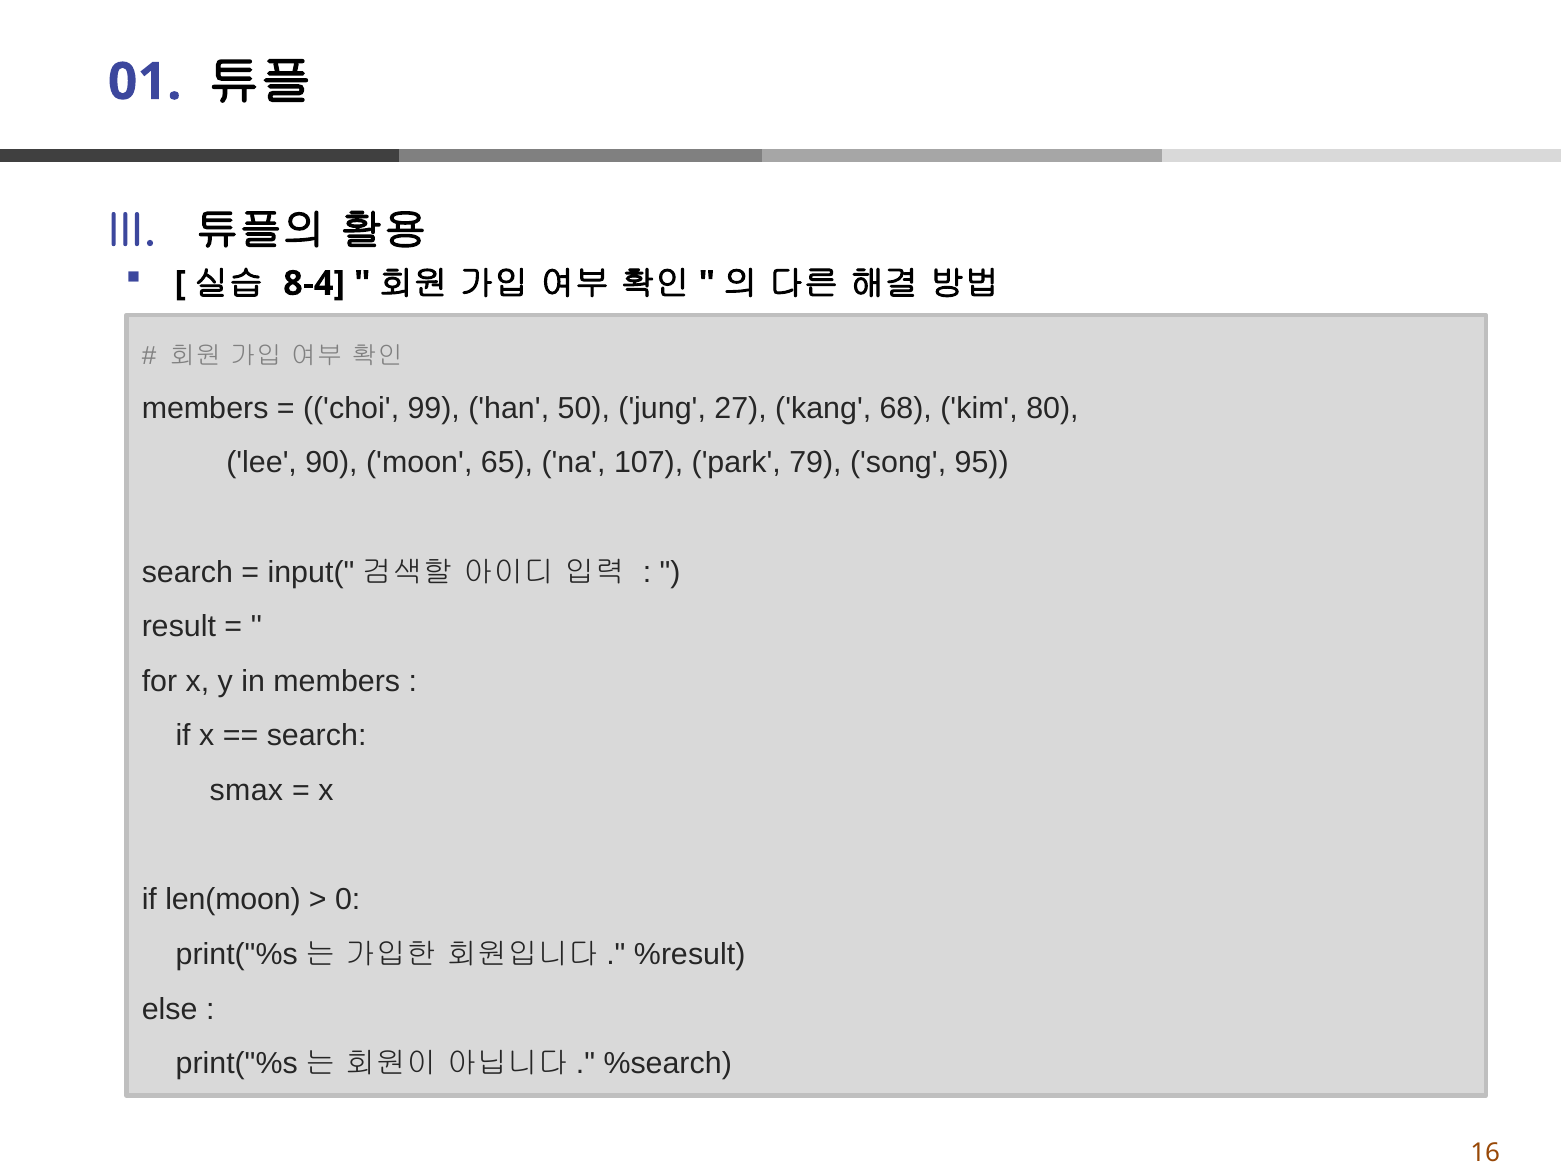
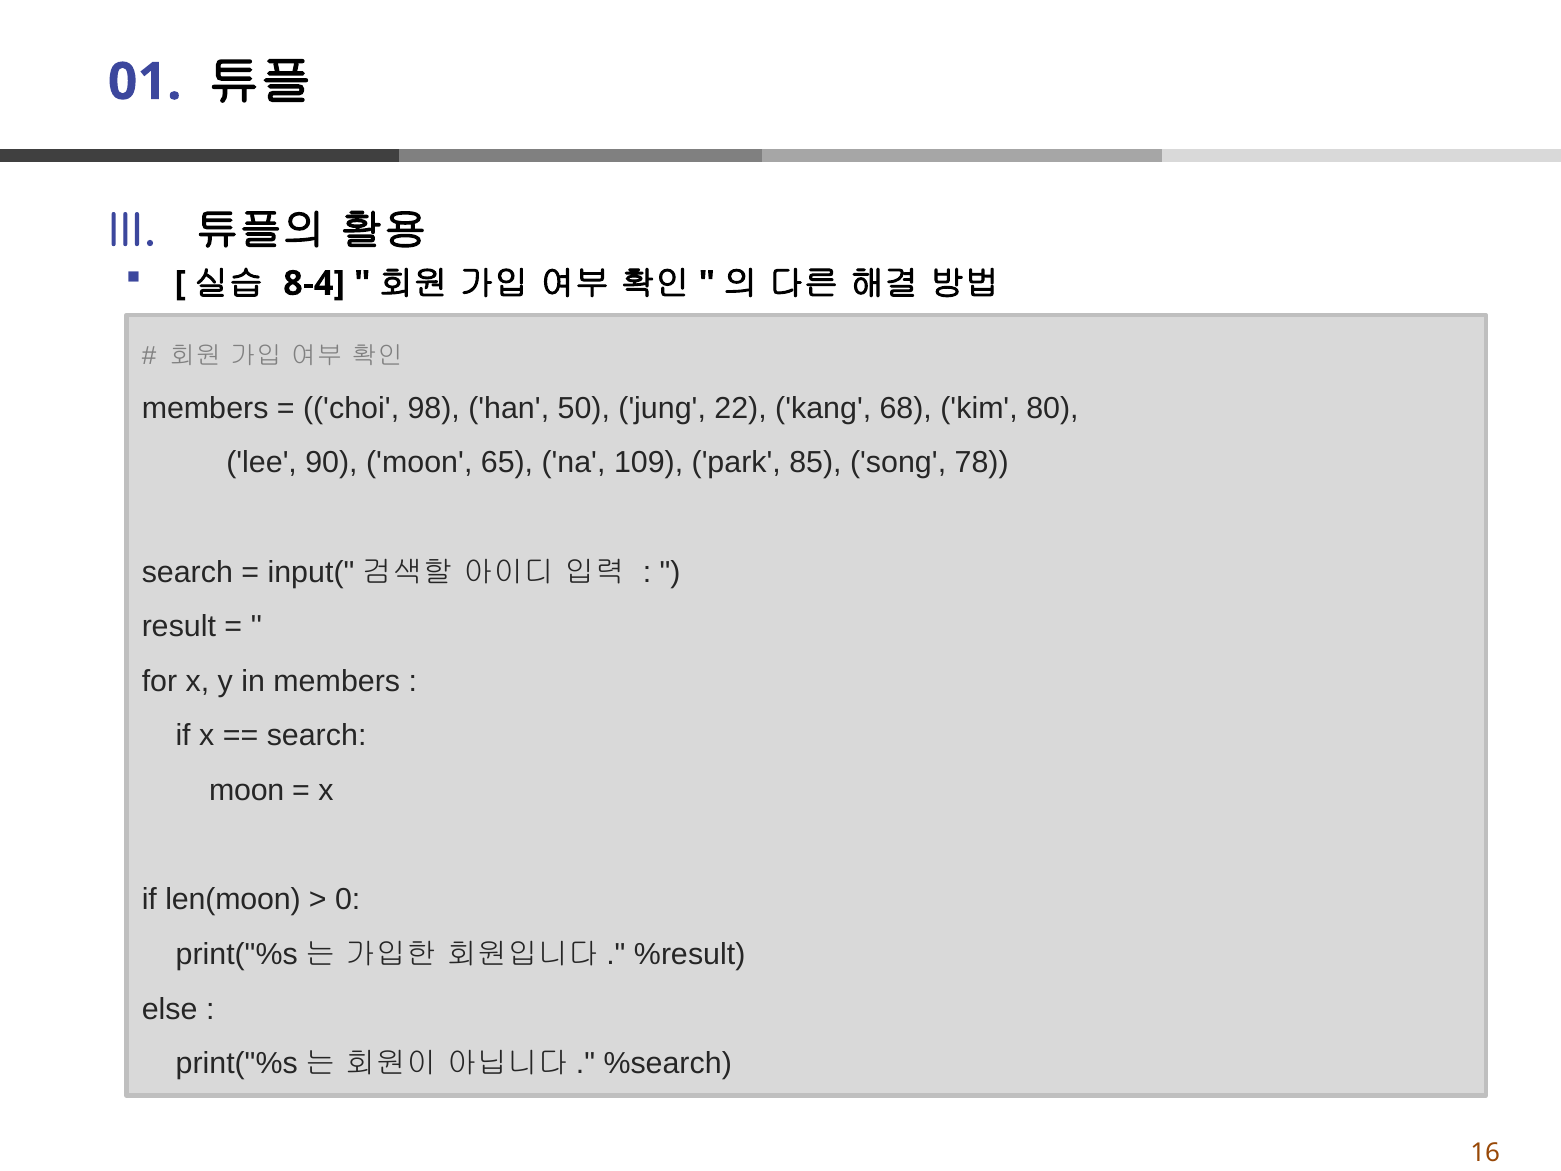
99: 99 -> 98 (434, 408)
27: 27 -> 22 (741, 408)
107: 107 -> 109 (649, 463)
79: 79 -> 85 (815, 463)
95: 95 -> 78 (982, 463)
smax: smax -> moon (247, 790)
